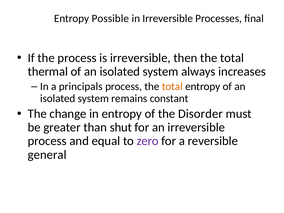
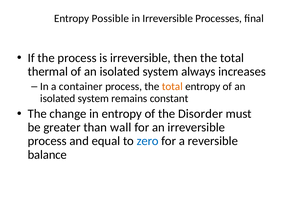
principals: principals -> container (81, 87)
shut: shut -> wall (121, 127)
zero colour: purple -> blue (148, 141)
general: general -> balance (47, 155)
